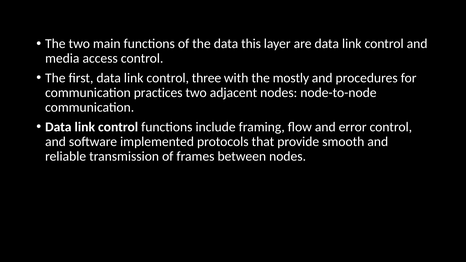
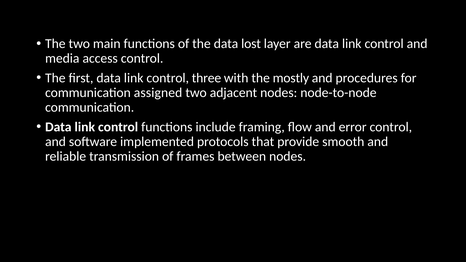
this: this -> lost (251, 44)
practices: practices -> assigned (158, 93)
